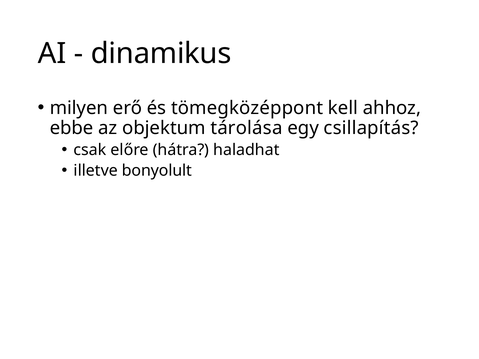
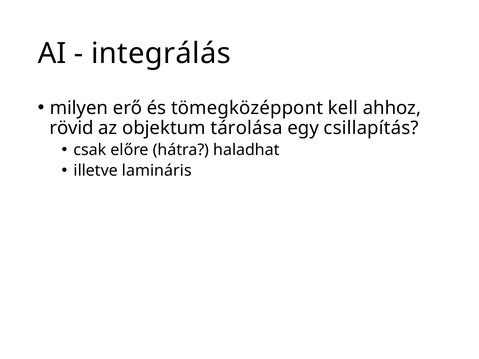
dinamikus: dinamikus -> integrálás (161, 54)
ebbe: ebbe -> rövid (72, 128)
bonyolult: bonyolult -> lamináris (157, 171)
